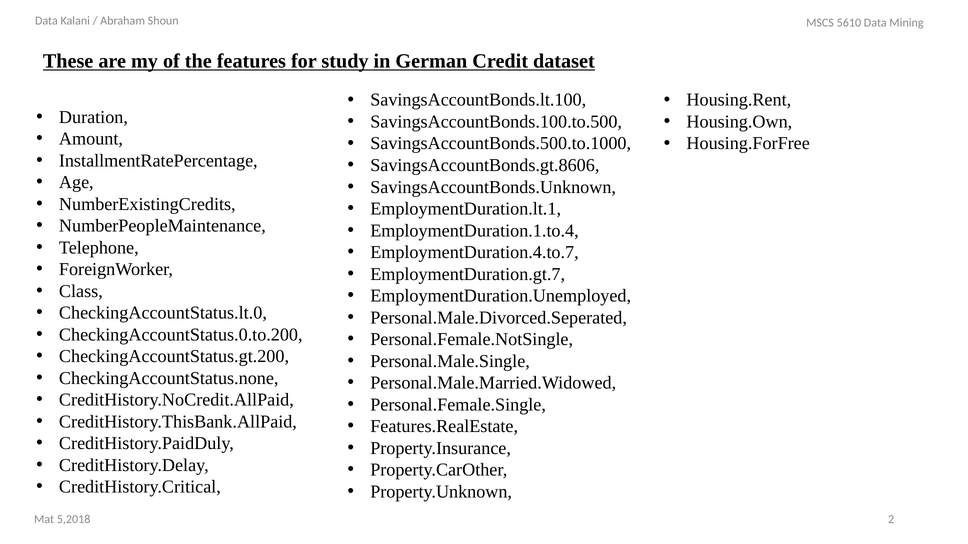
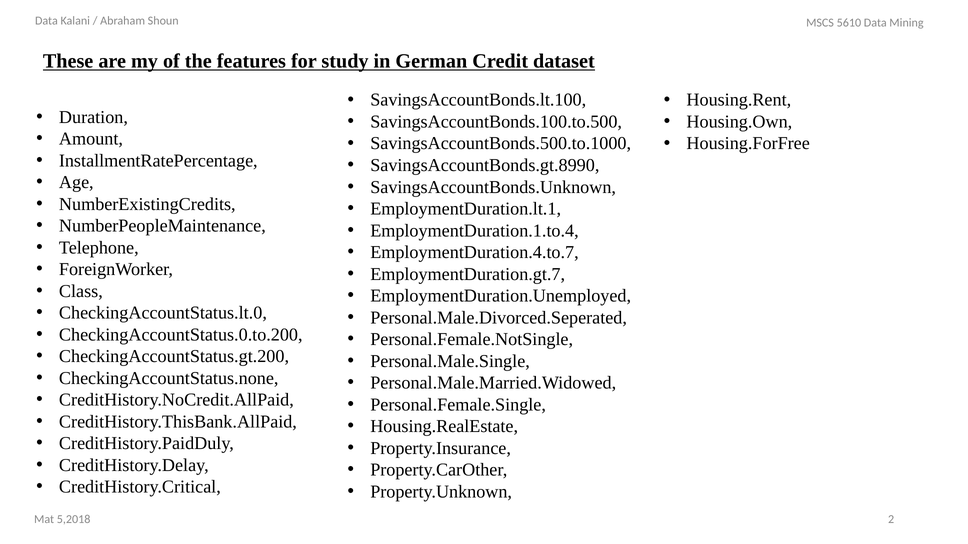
SavingsAccountBonds.gt.8606: SavingsAccountBonds.gt.8606 -> SavingsAccountBonds.gt.8990 (485, 165)
Features.RealEstate: Features.RealEstate -> Housing.RealEstate (444, 427)
